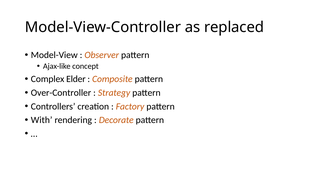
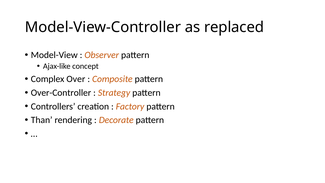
Elder: Elder -> Over (76, 79)
With: With -> Than (42, 120)
